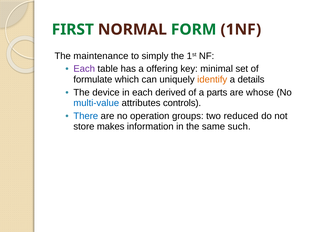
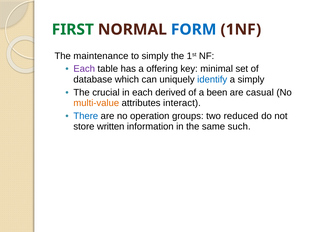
FORM colour: green -> blue (194, 30)
formulate: formulate -> database (93, 80)
identify colour: orange -> blue (212, 80)
a details: details -> simply (251, 80)
device: device -> crucial (106, 93)
parts: parts -> been (217, 93)
whose: whose -> casual (260, 93)
multi-value colour: blue -> orange (96, 103)
controls: controls -> interact (182, 103)
makes: makes -> written (111, 127)
